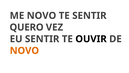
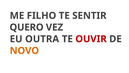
ME NOVO: NOVO -> FILHO (41, 16)
EU SENTIR: SENTIR -> OUTRA (42, 39)
OUVIR colour: black -> red (91, 39)
